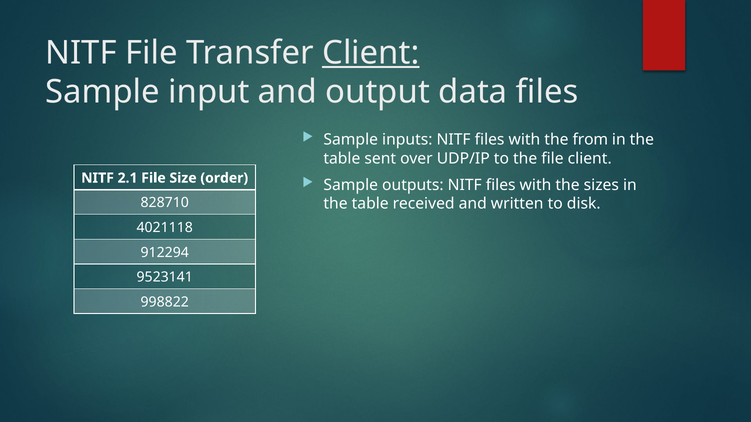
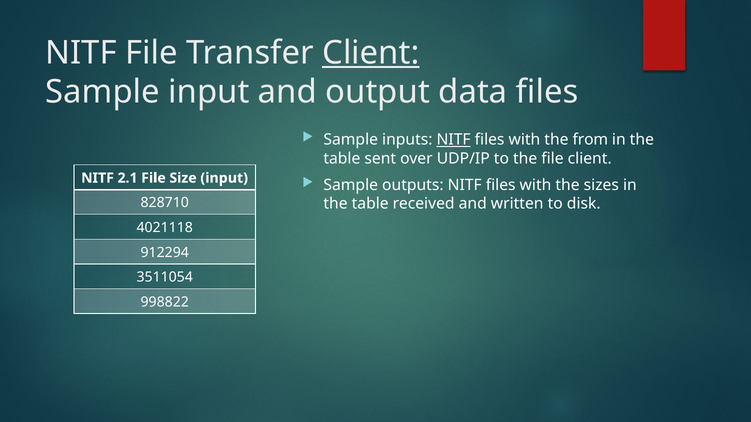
NITF underline: none -> present (454, 140)
Size order: order -> input (224, 178)
9523141: 9523141 -> 3511054 (165, 277)
